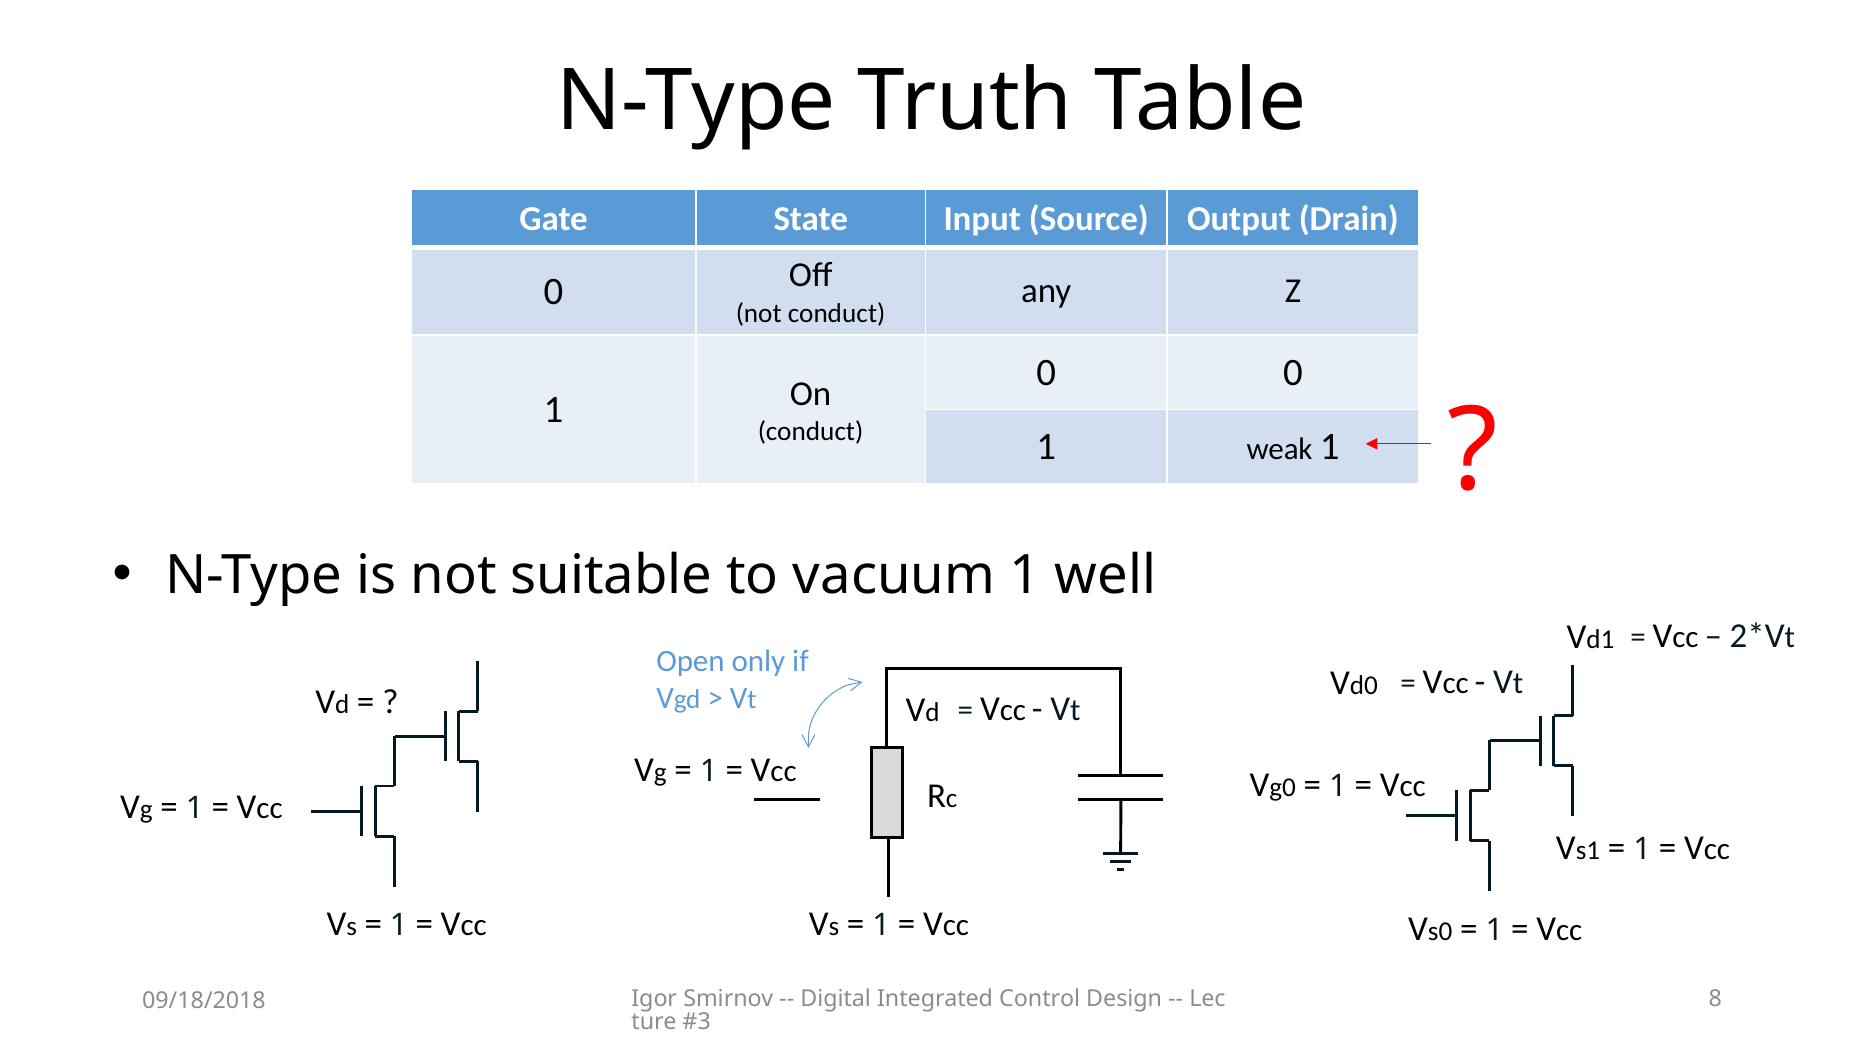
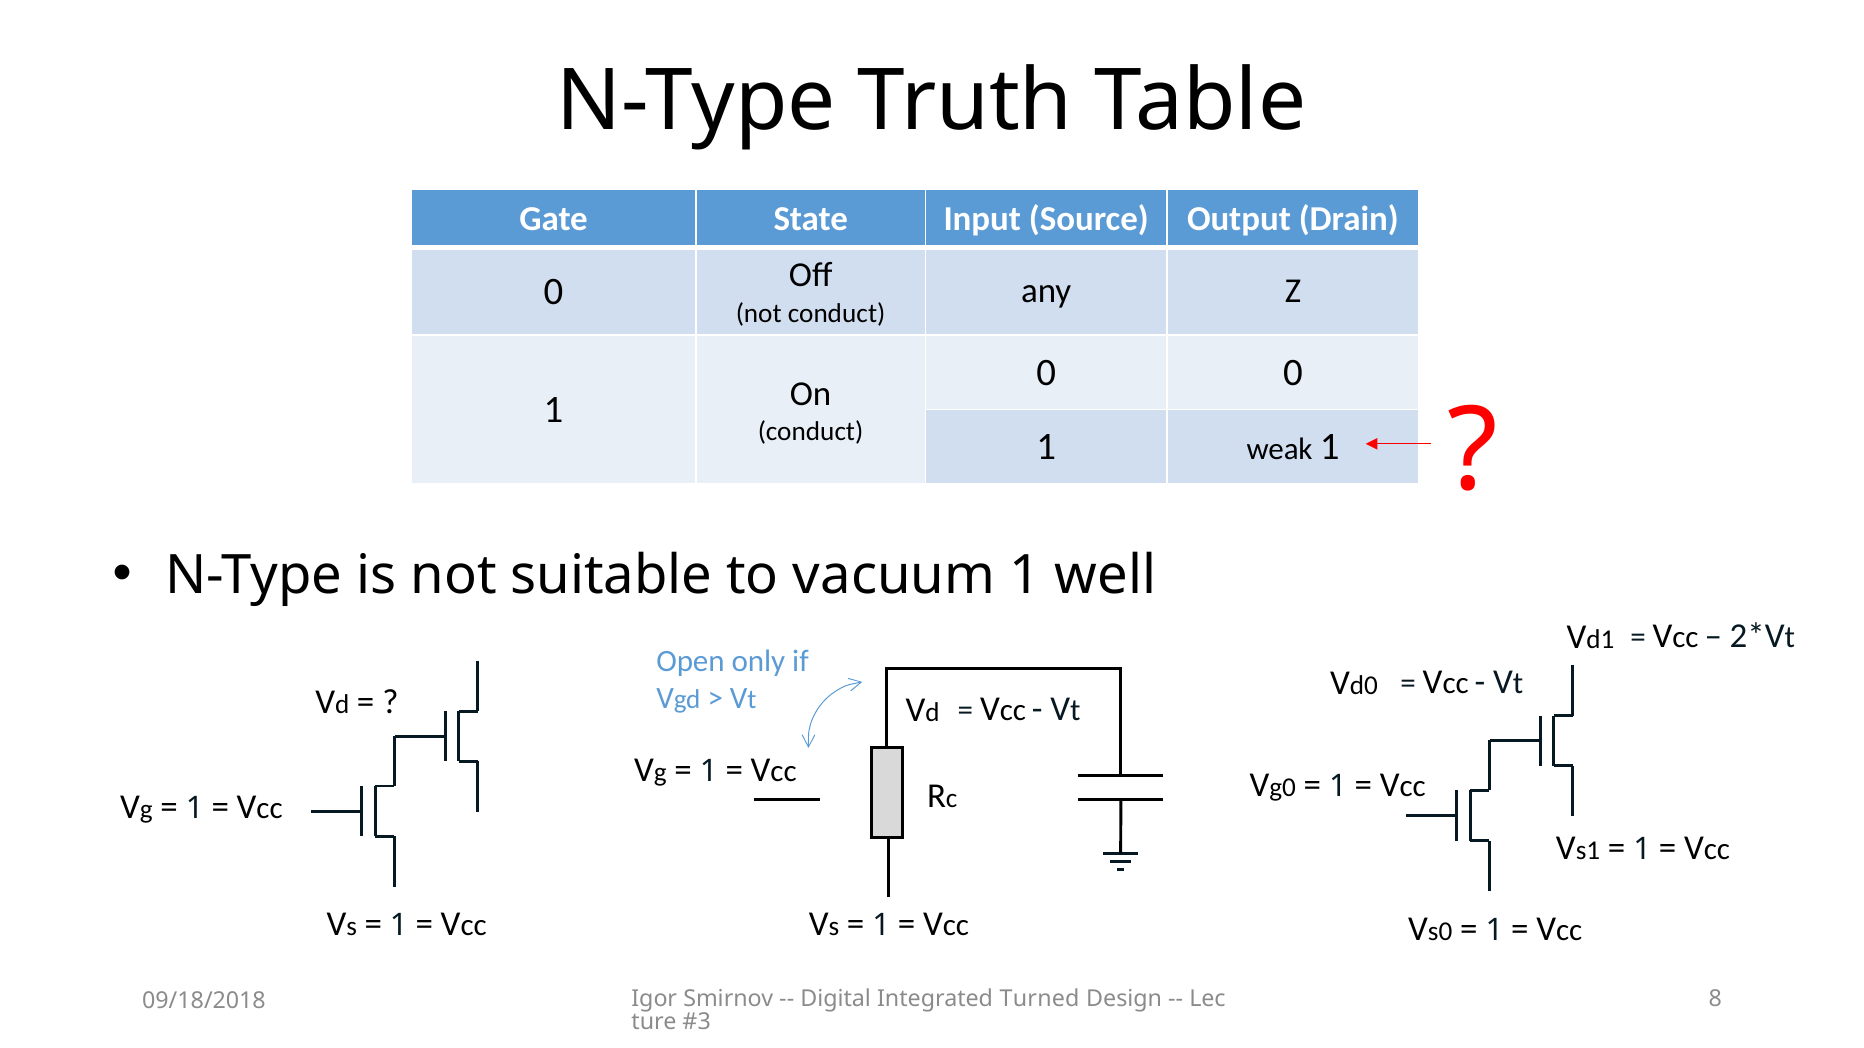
Control: Control -> Turned (1040, 999)
